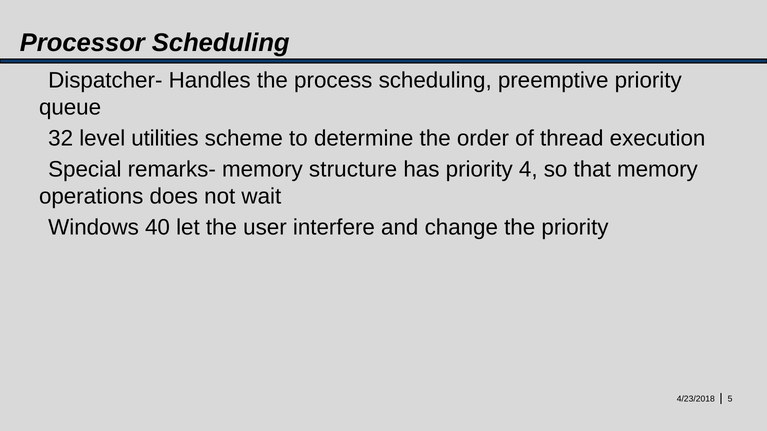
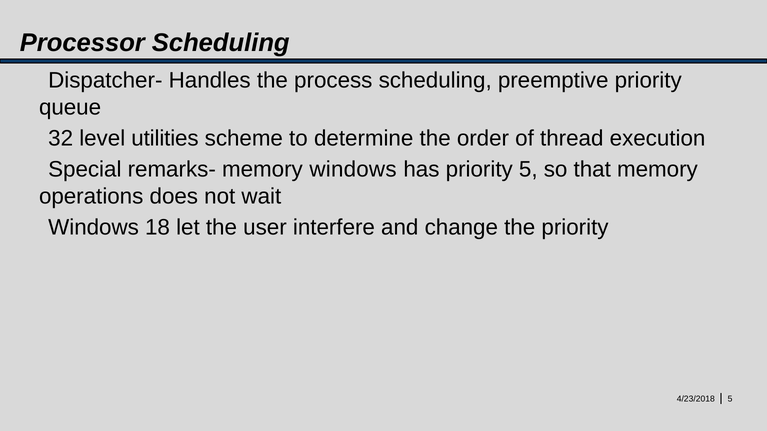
structure: structure -> windows (353, 170)
priority 4: 4 -> 5 (528, 170)
40: 40 -> 18 (158, 228)
